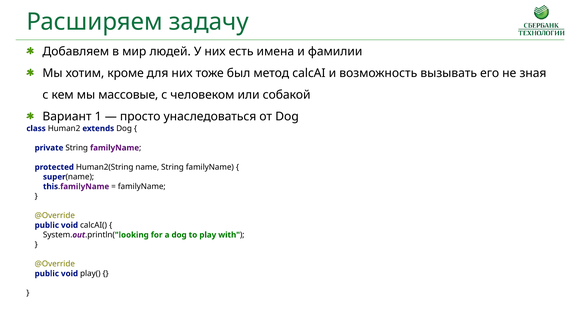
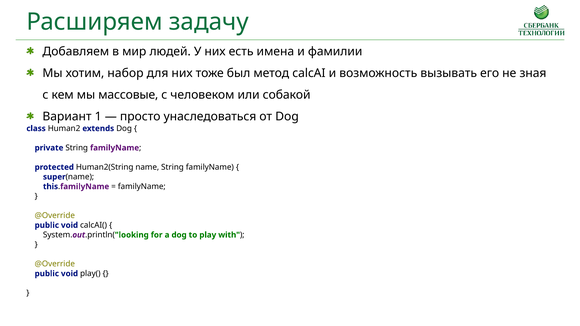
кроме: кроме -> набор (125, 73)
